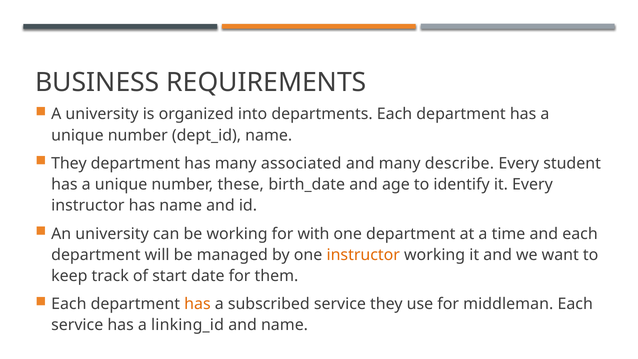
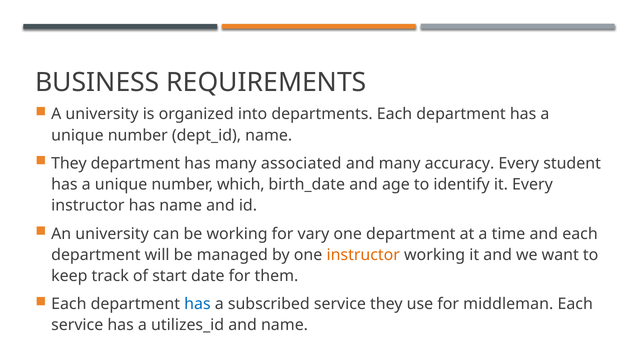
describe: describe -> accuracy (460, 163)
these: these -> which (241, 184)
with: with -> vary (313, 234)
has colour: orange -> blue (197, 304)
linking_id: linking_id -> utilizes_id (188, 325)
